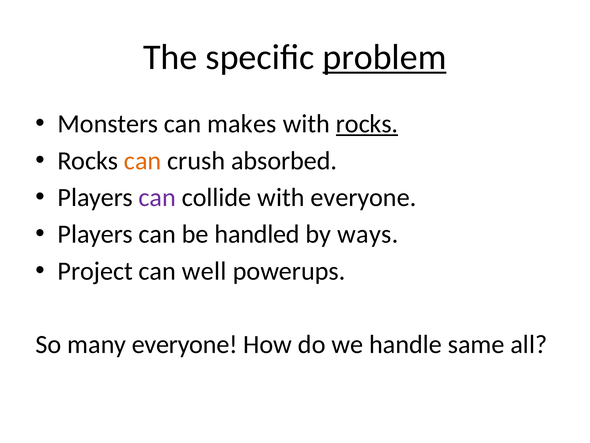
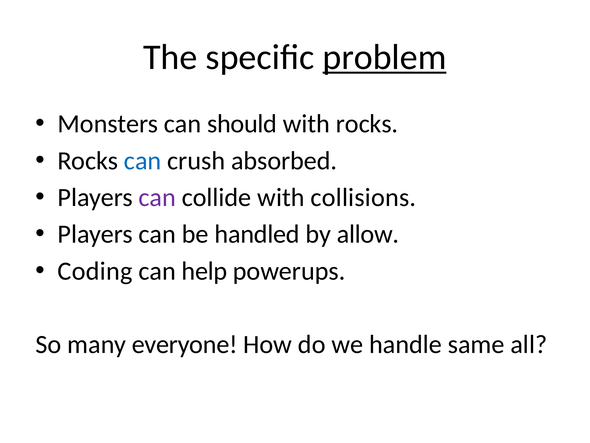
makes: makes -> should (242, 124)
rocks underline: present -> none (367, 124)
can colour: orange -> blue (143, 161)
with everyone: everyone -> collisions (363, 197)
ways: ways -> allow (368, 234)
Project: Project -> Coding (95, 271)
well: well -> help (204, 271)
